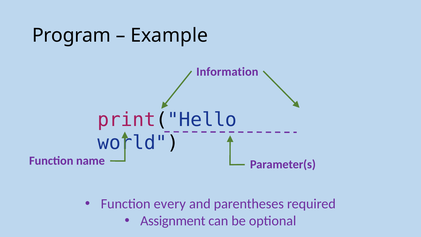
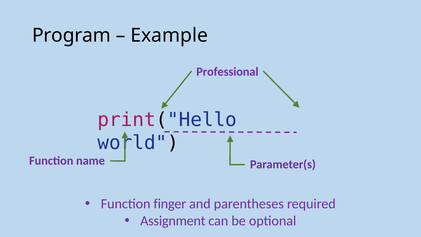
Information: Information -> Professional (227, 72)
every: every -> finger (170, 204)
